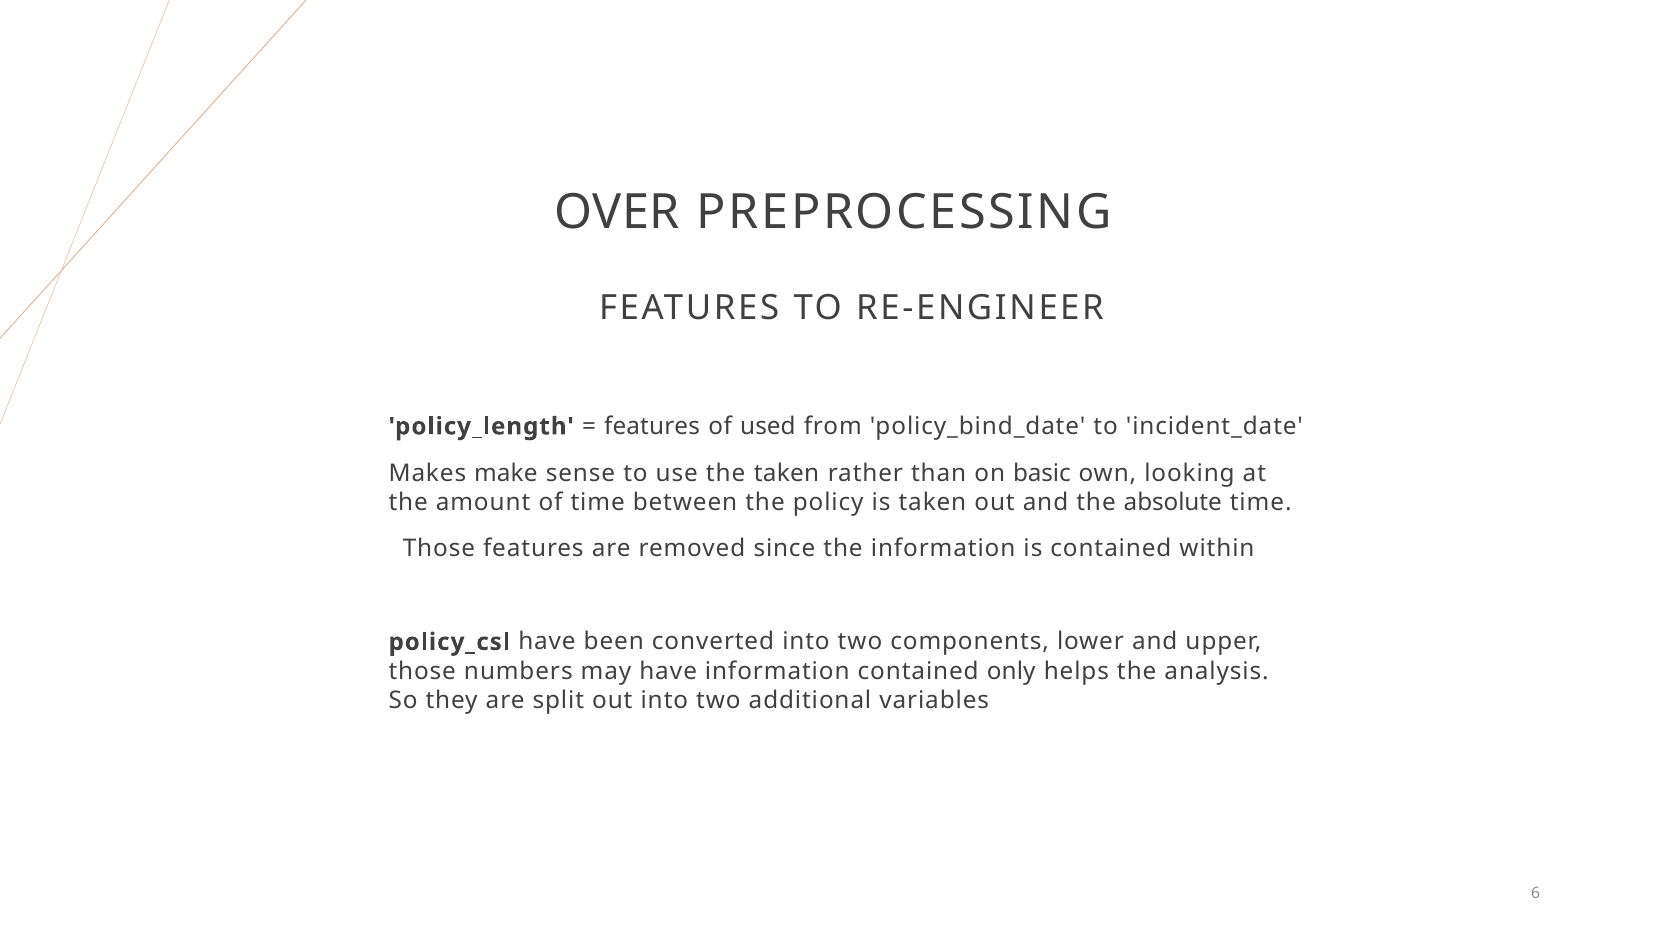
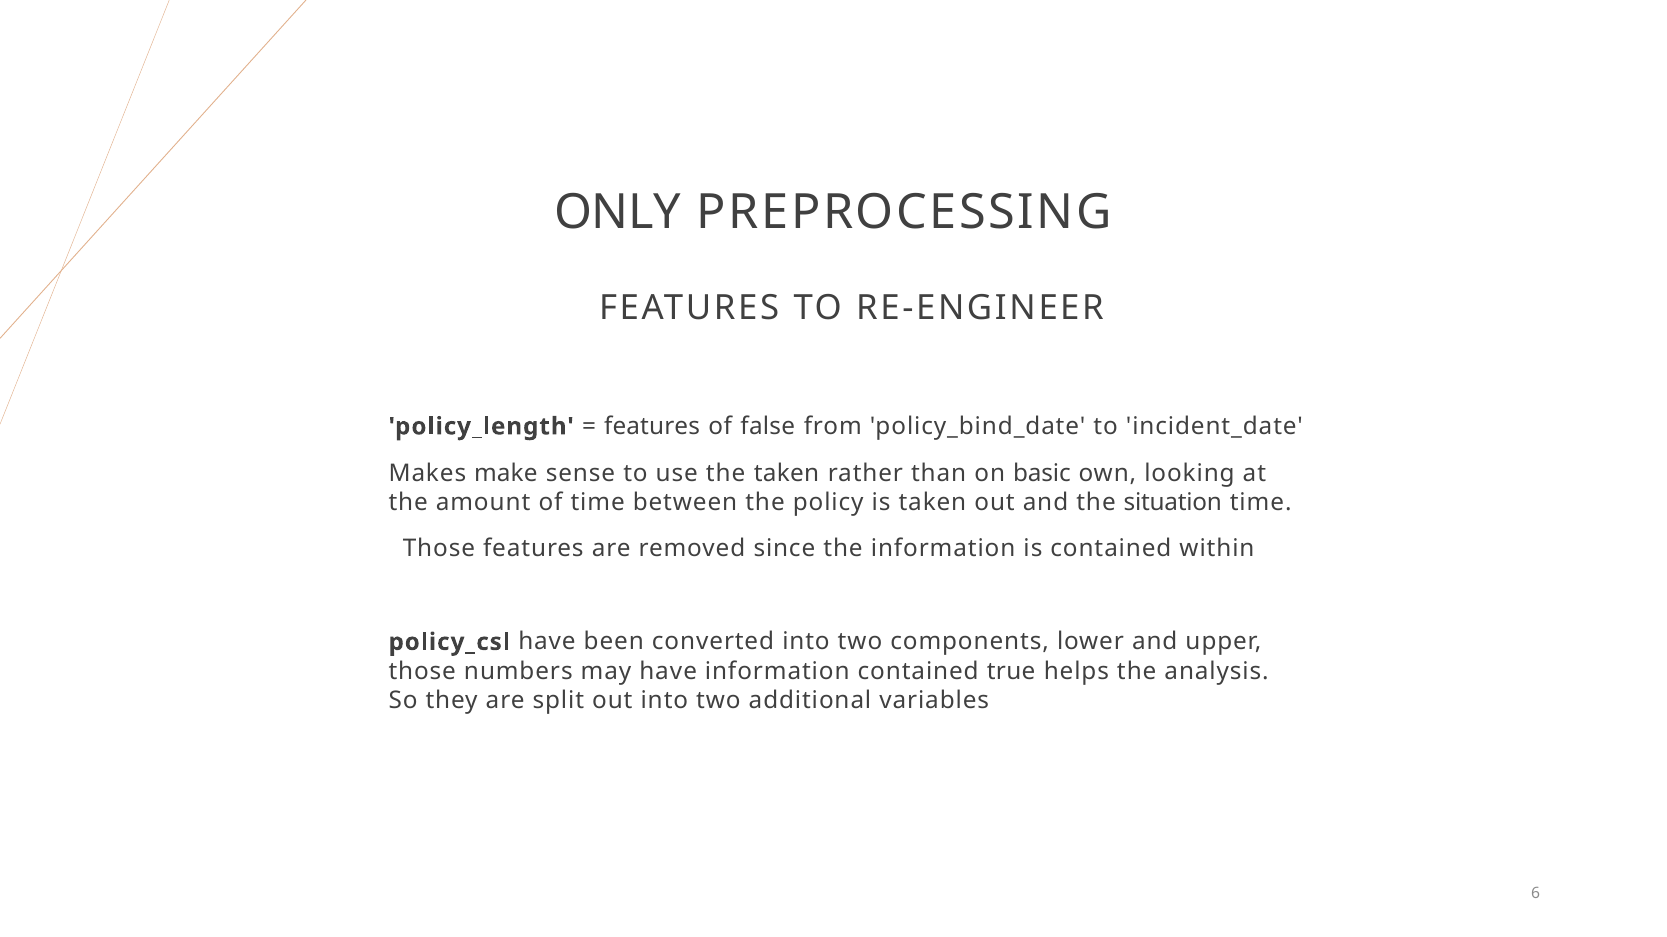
OVER: OVER -> ONLY (617, 212)
used: used -> false (768, 427)
absolute: absolute -> situation (1173, 503)
only: only -> true (1011, 672)
